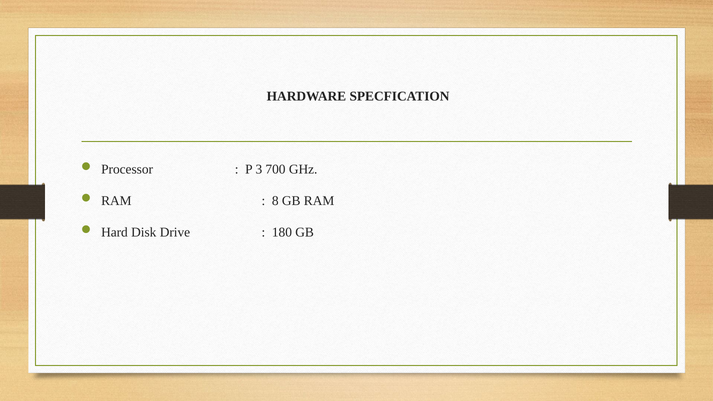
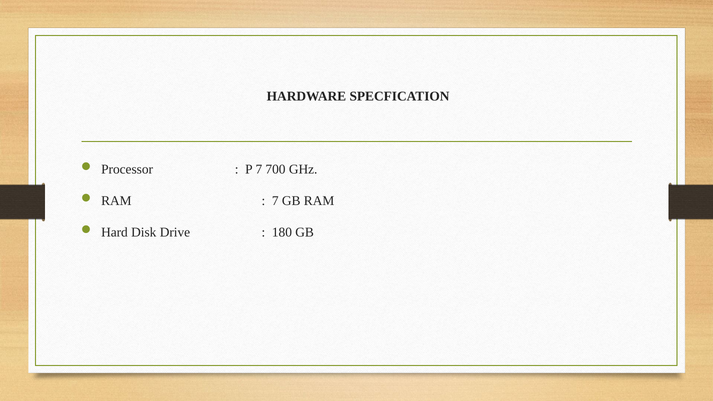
P 3: 3 -> 7 (259, 169)
8: 8 -> 7 (275, 201)
